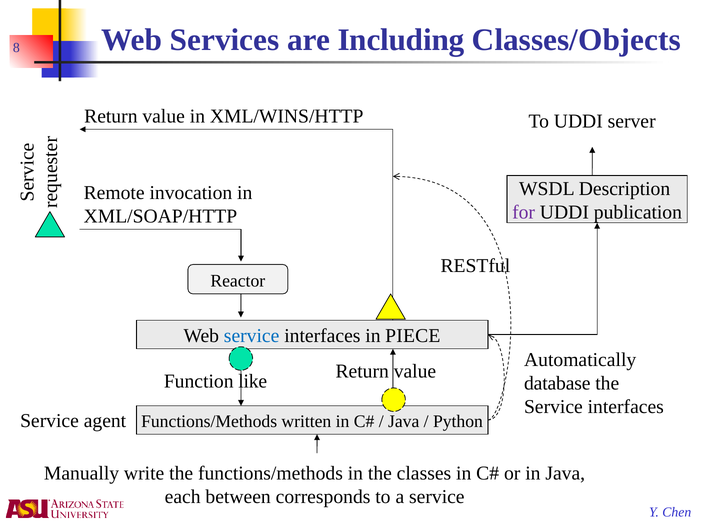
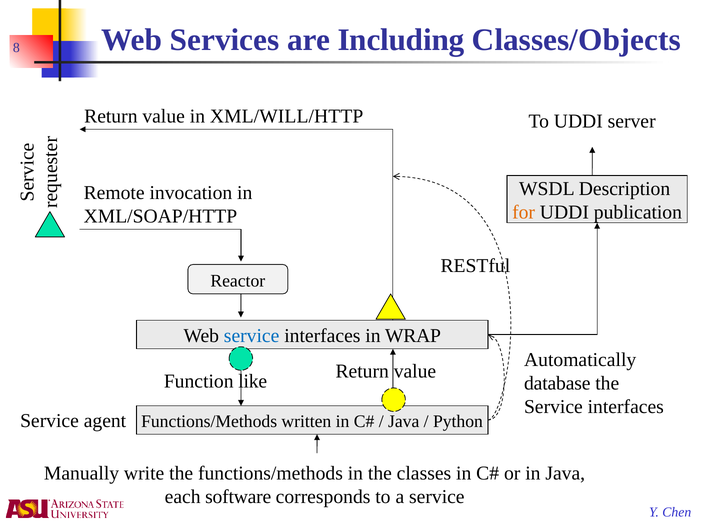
XML/WINS/HTTP: XML/WINS/HTTP -> XML/WILL/HTTP (287, 116)
for colour: purple -> orange (524, 212)
PIECE: PIECE -> WRAP (413, 336)
between: between -> software (238, 497)
